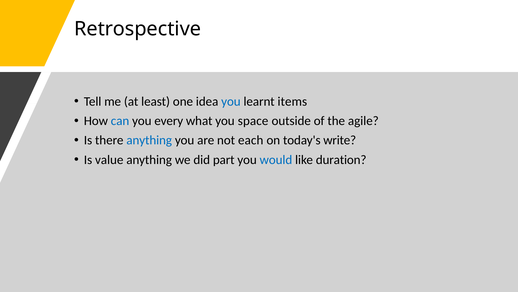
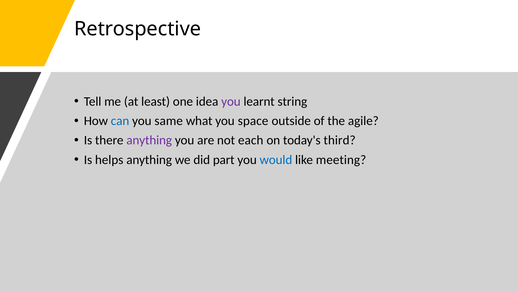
you colour: blue -> purple (231, 101)
items: items -> string (292, 101)
every: every -> same (169, 121)
anything colour: blue -> purple (149, 140)
write: write -> third (340, 140)
value: value -> helps (109, 159)
duration: duration -> meeting (341, 159)
